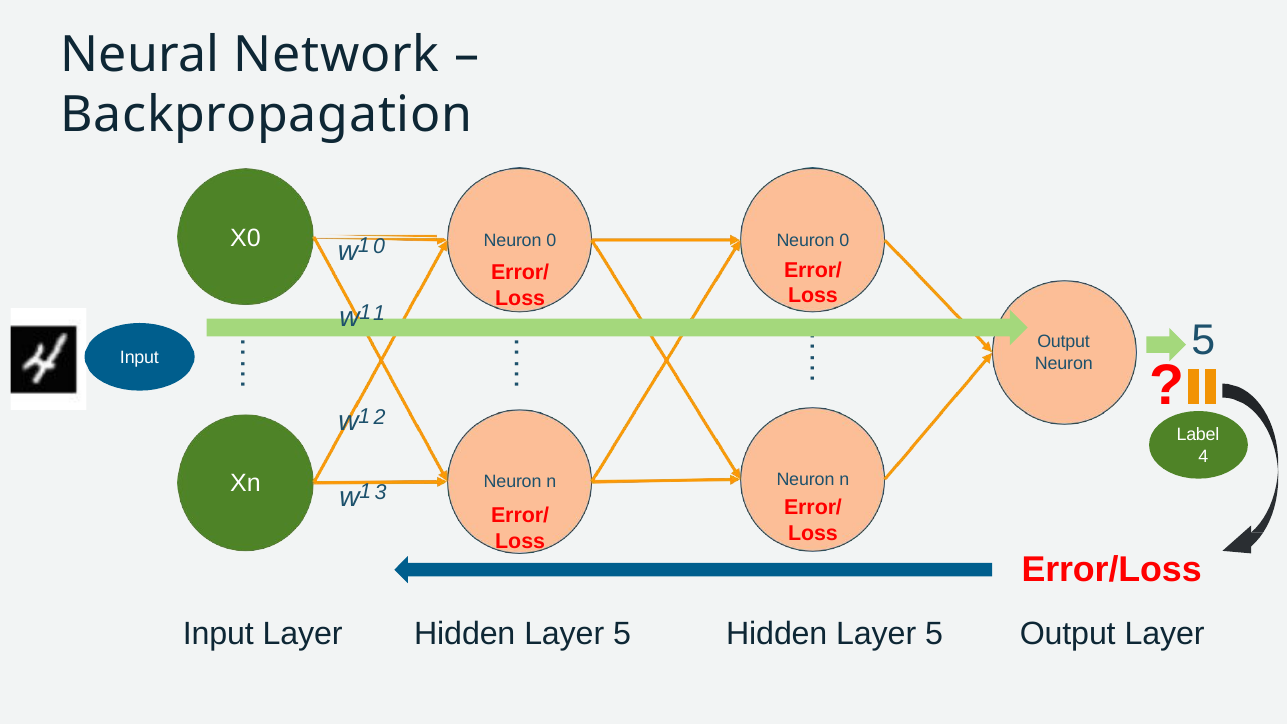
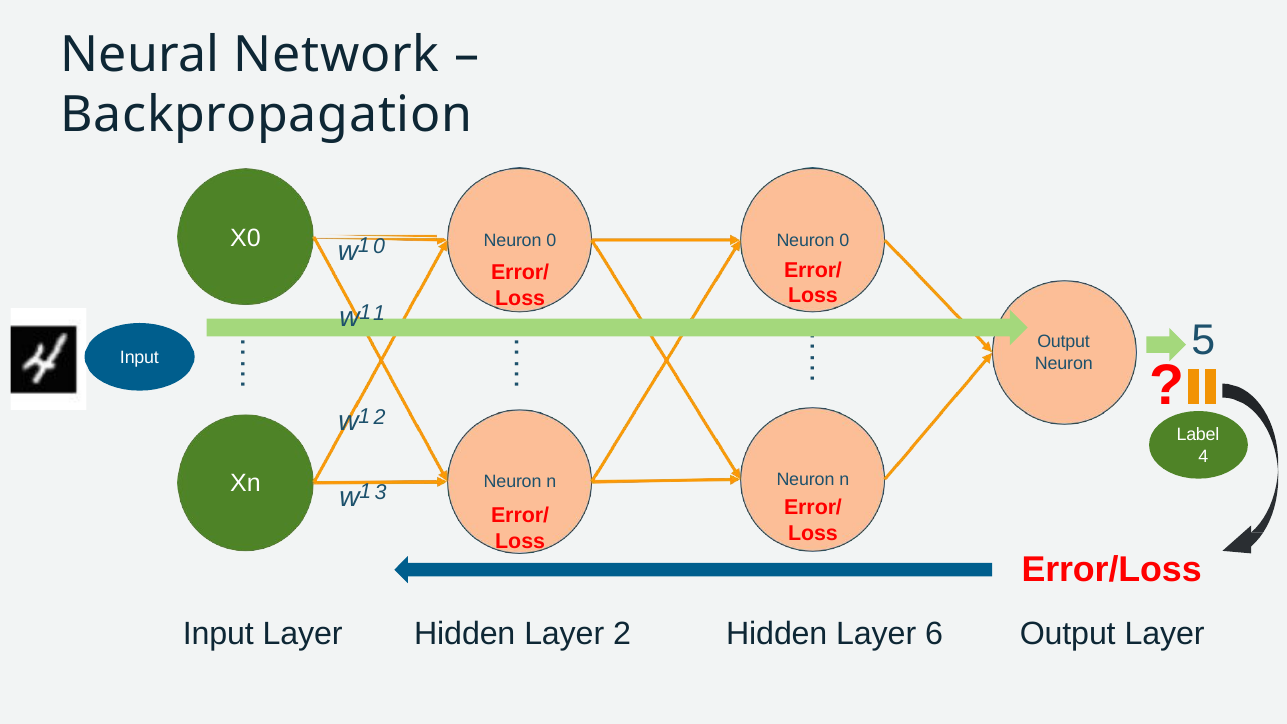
Layer Hidden Layer 5: 5 -> 2 (622, 634)
5: 5 -> 6 (934, 634)
